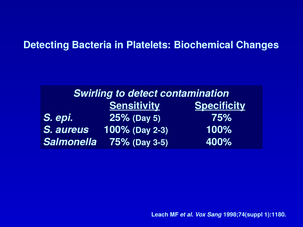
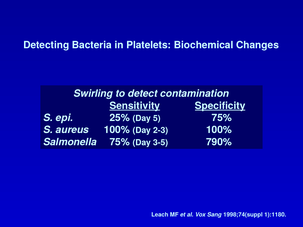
400%: 400% -> 790% (219, 142)
